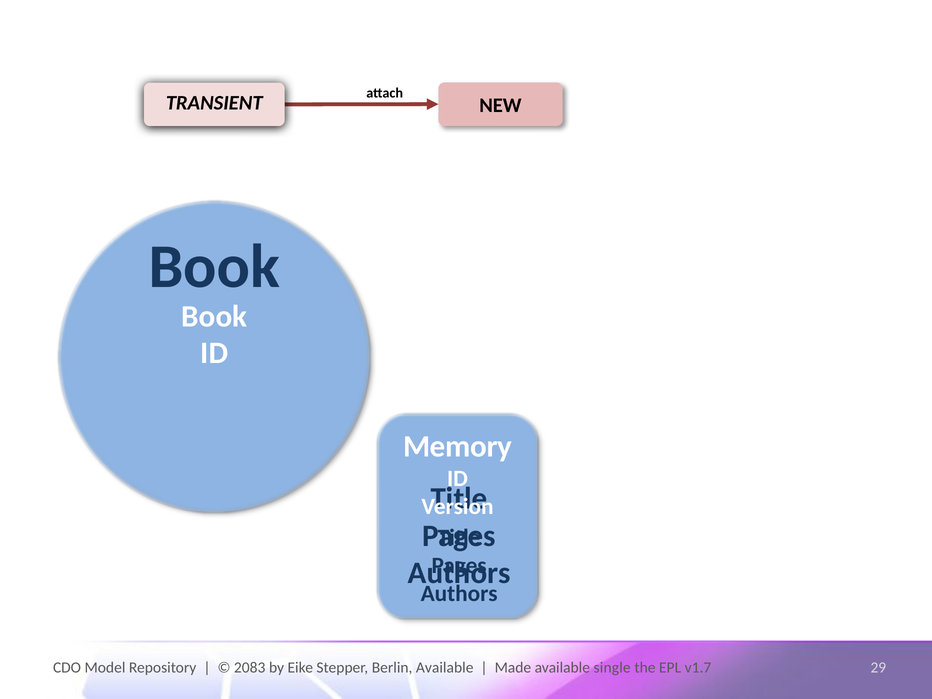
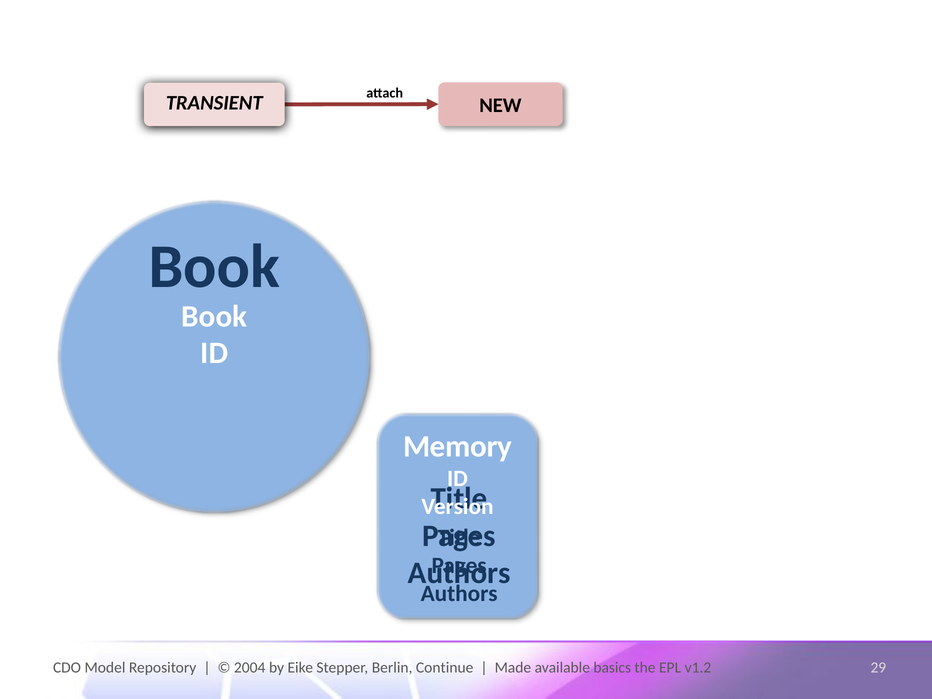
2083: 2083 -> 2004 (250, 667)
Berlin Available: Available -> Continue (445, 667)
single: single -> basics (612, 667)
v1.7: v1.7 -> v1.2 (698, 667)
